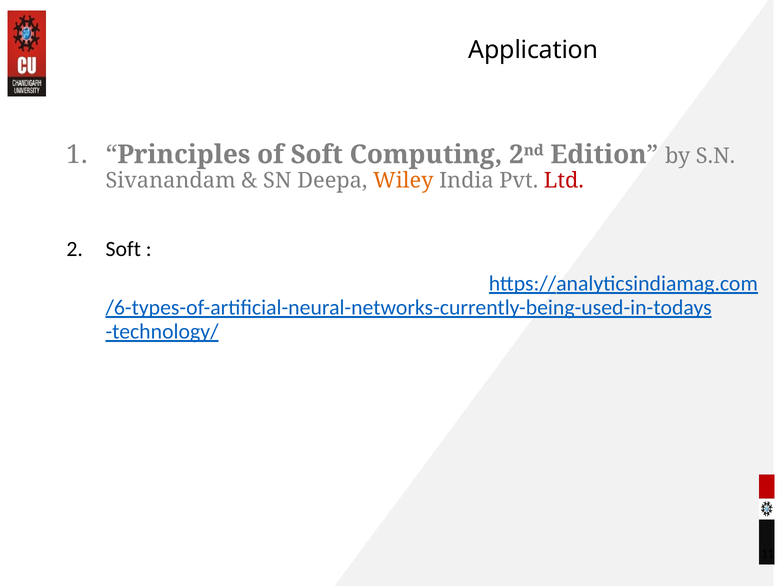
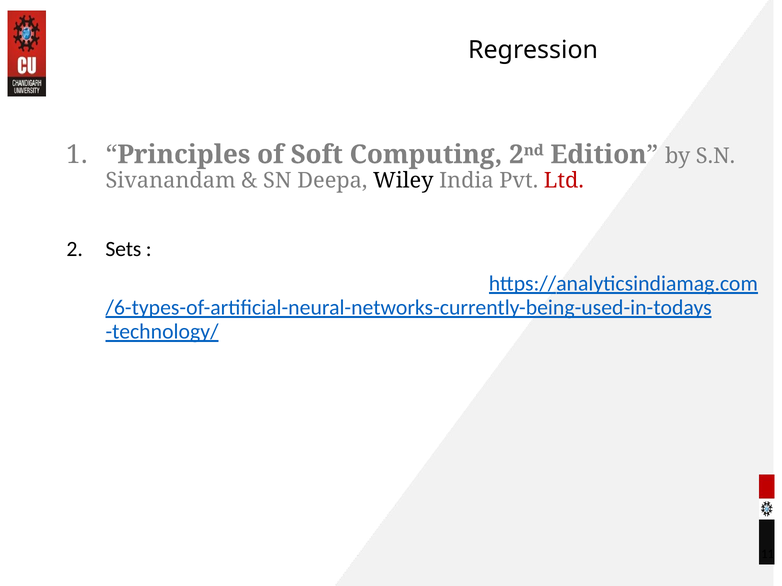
Application: Application -> Regression (533, 50)
Wiley colour: orange -> black (403, 181)
Soft: Soft -> Sets (123, 249)
